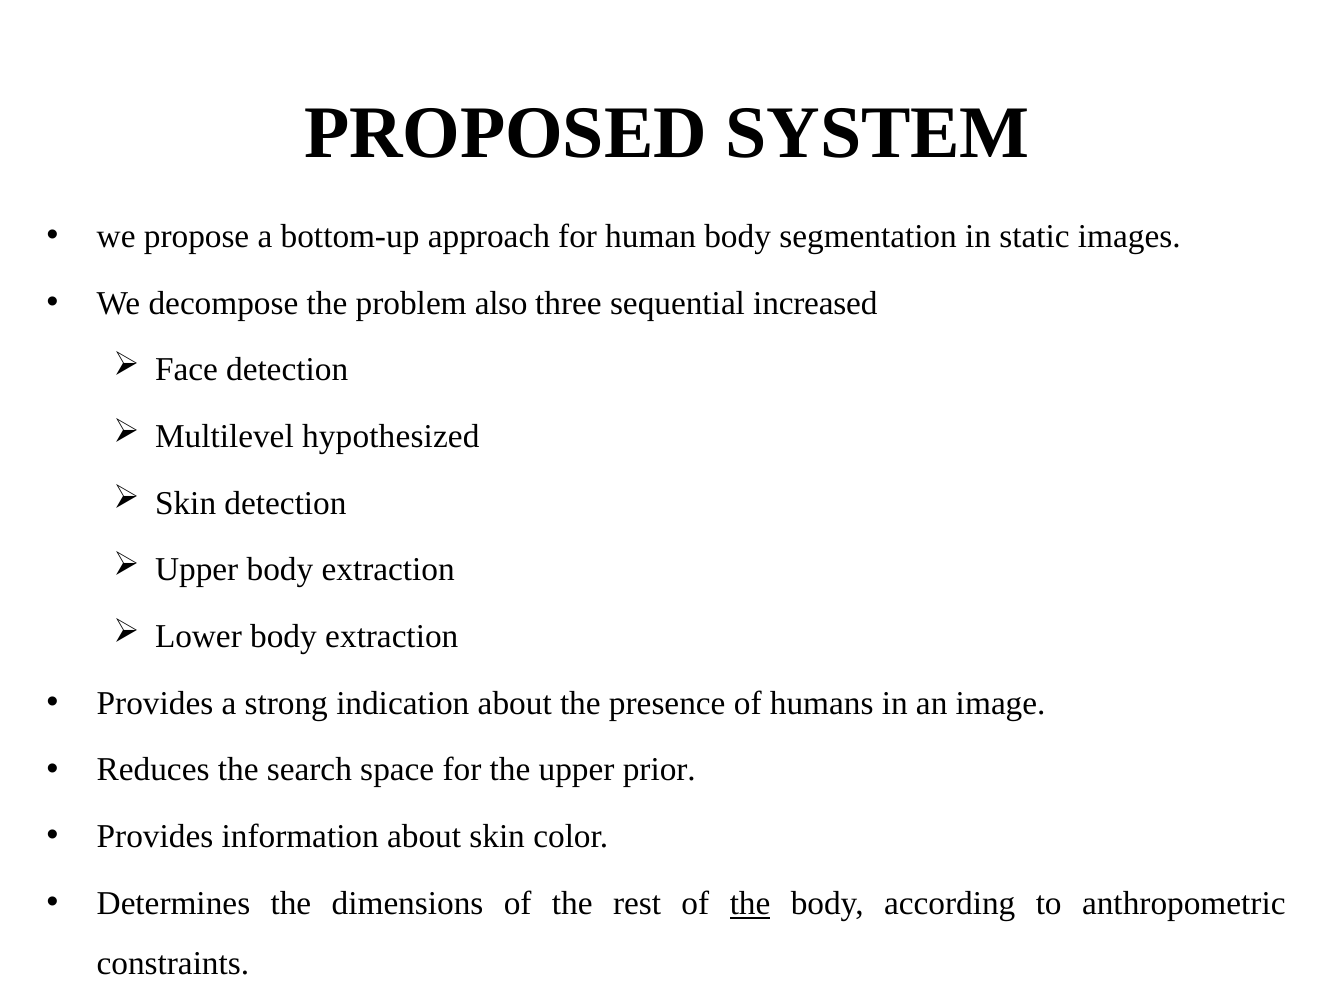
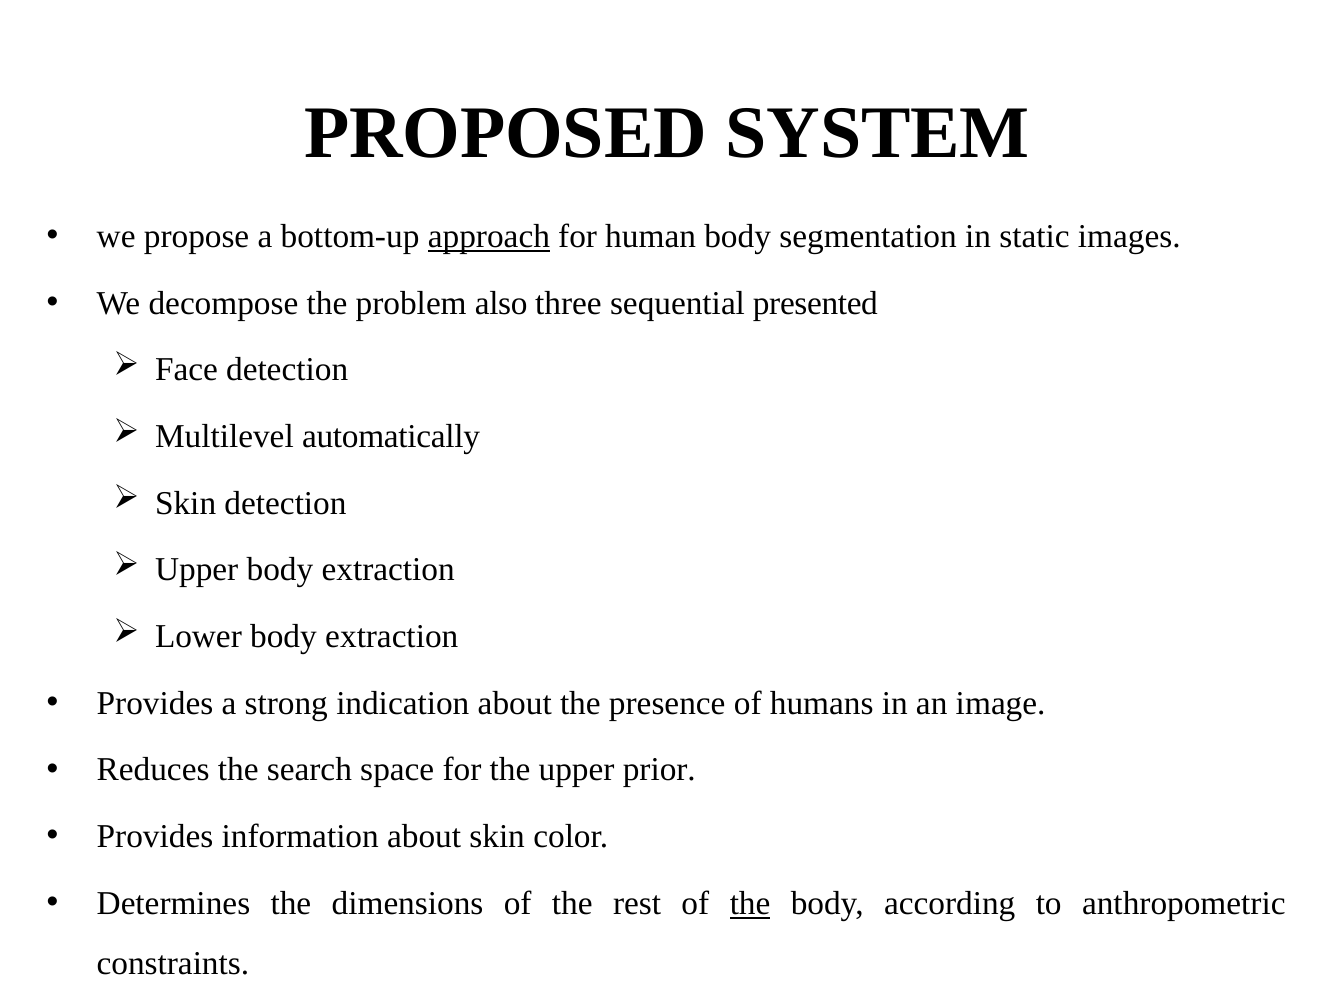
approach underline: none -> present (489, 237)
increased: increased -> presented (815, 303)
hypothesized: hypothesized -> automatically (391, 437)
